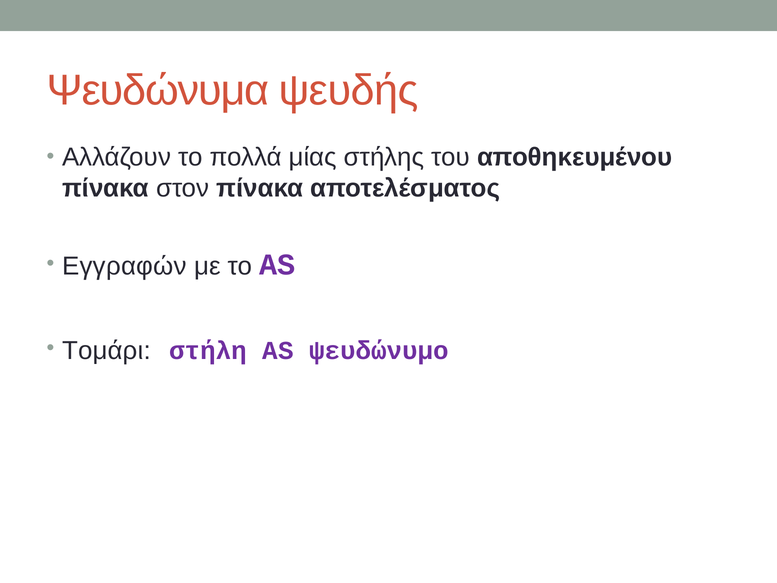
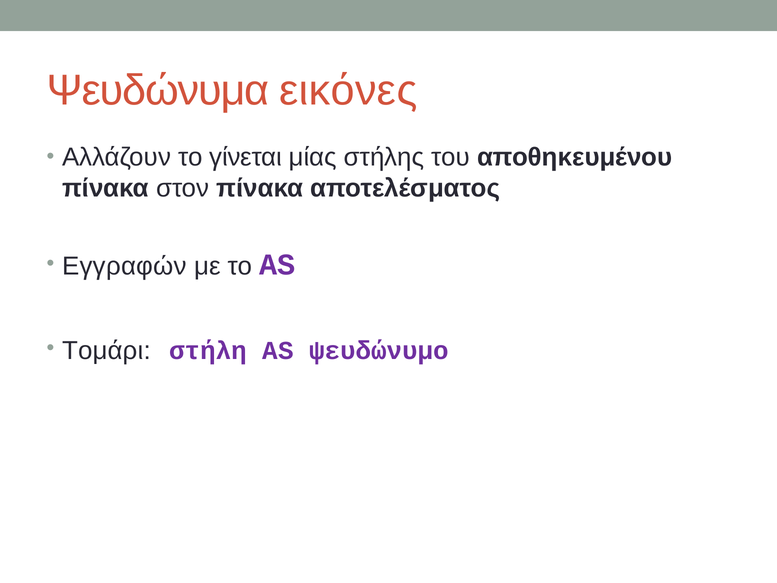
ψευδής: ψευδής -> εικόνες (348, 90)
πολλά: πολλά -> γίνεται (246, 157)
